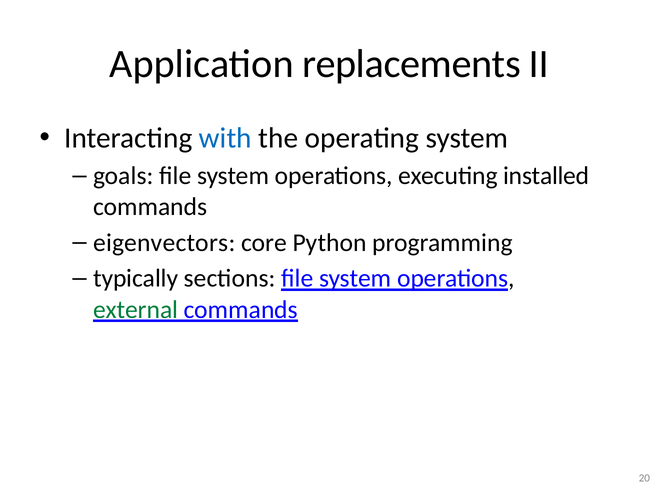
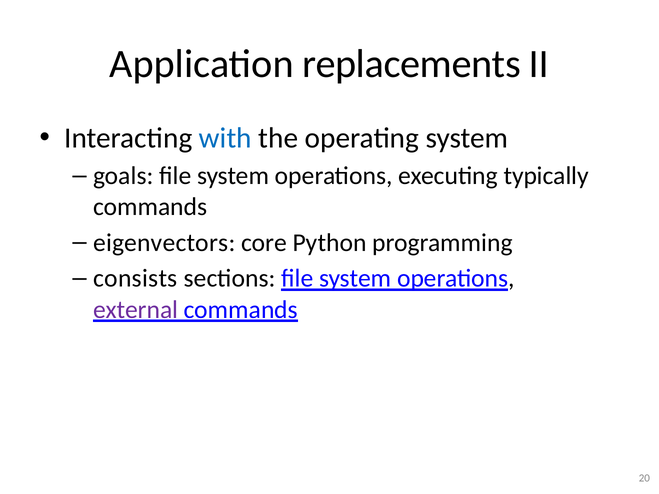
installed: installed -> typically (546, 176)
typically: typically -> consists (135, 279)
external colour: green -> purple (136, 310)
